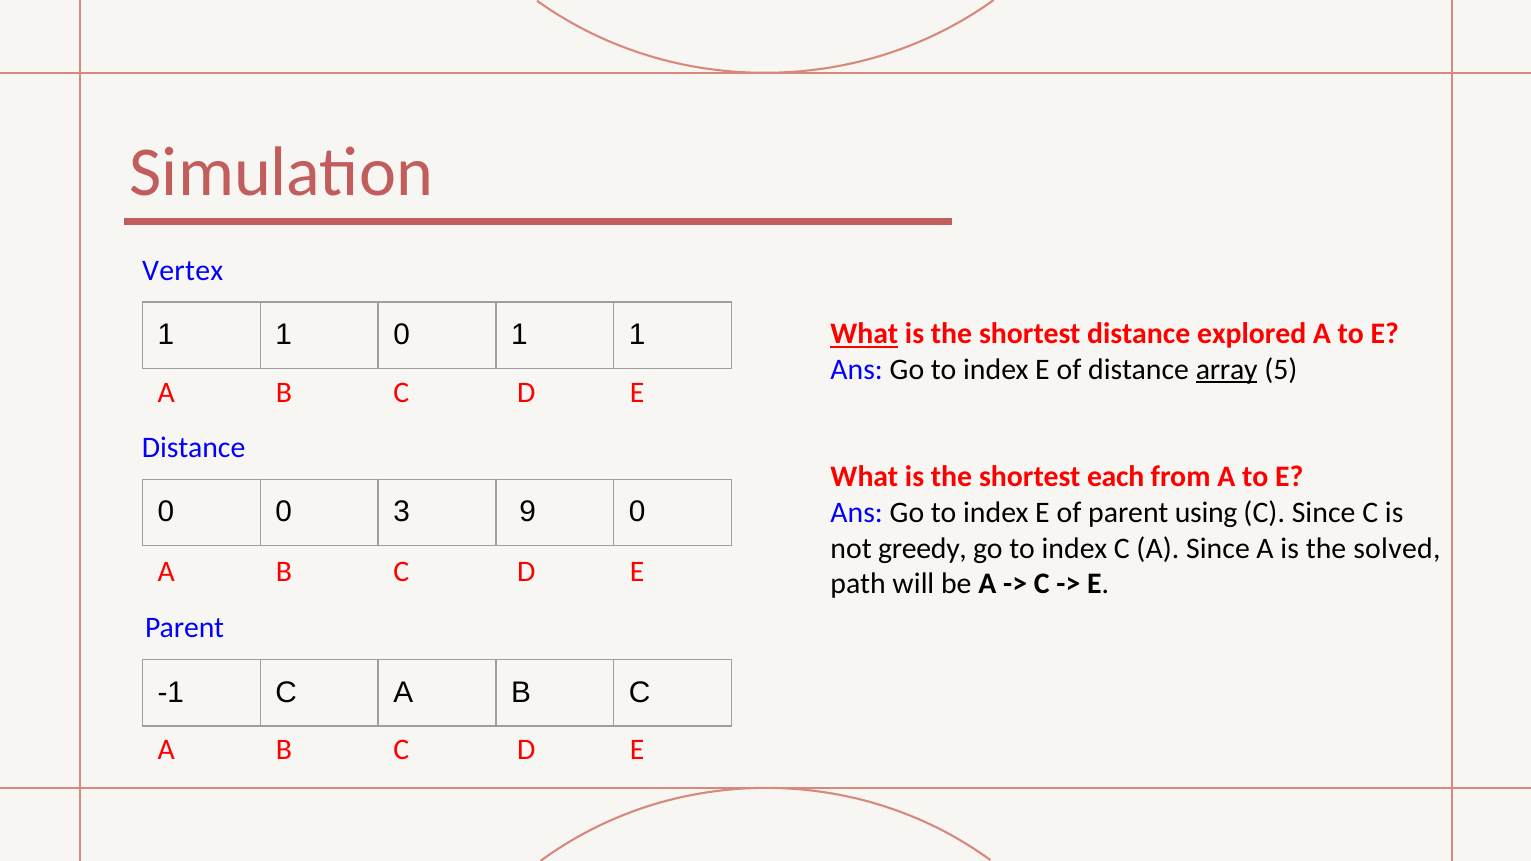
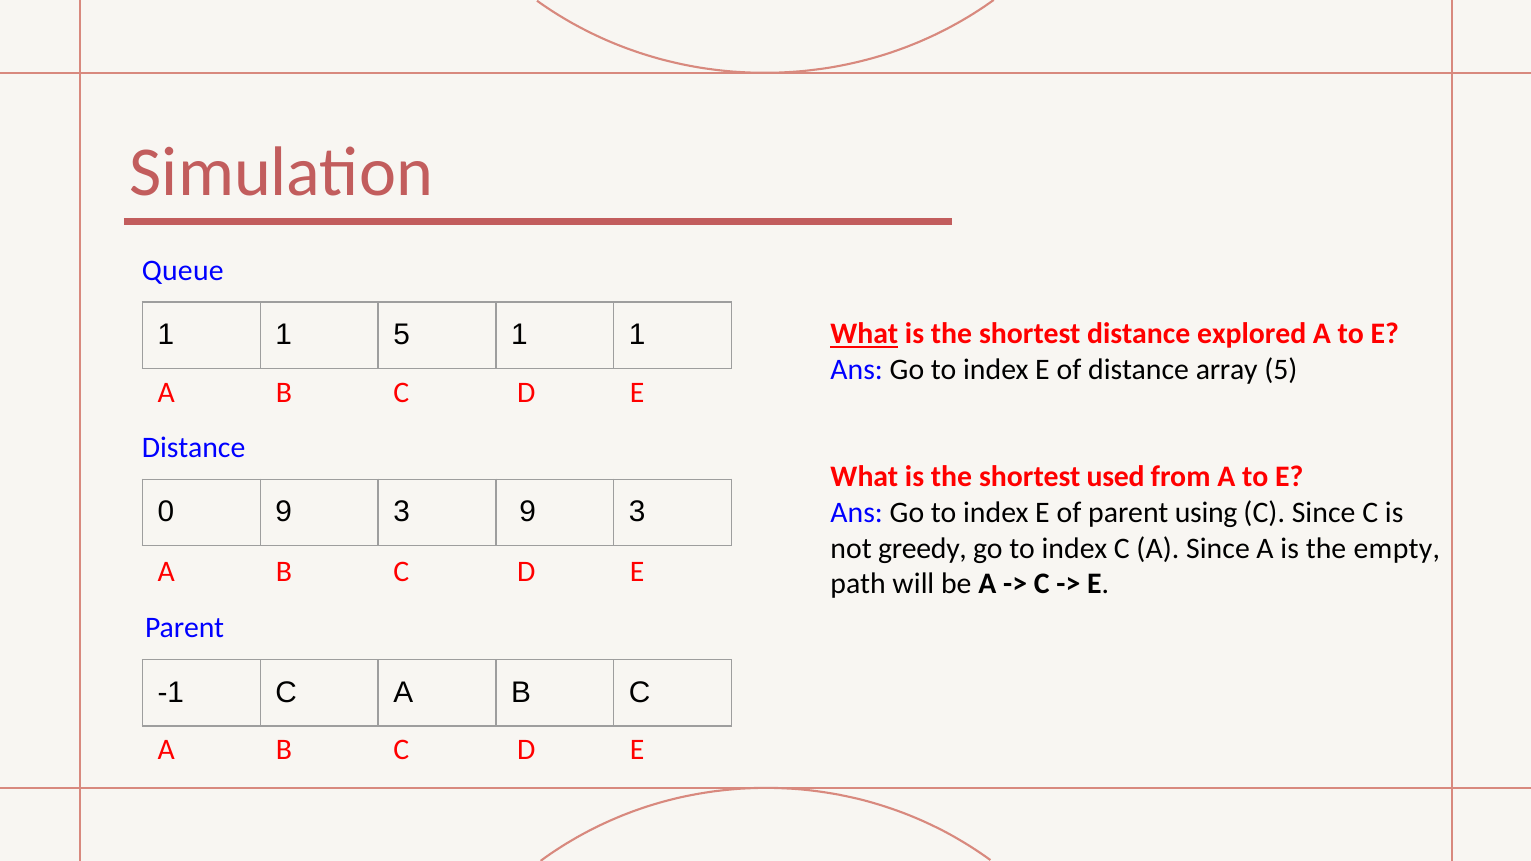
Vertex: Vertex -> Queue (183, 271)
0: 0 -> 5 (402, 335)
array underline: present -> none (1227, 370)
each: each -> used (1116, 477)
0 0: 0 -> 9 (284, 512)
3 9 0: 0 -> 3 (637, 512)
solved: solved -> empty (1397, 548)
